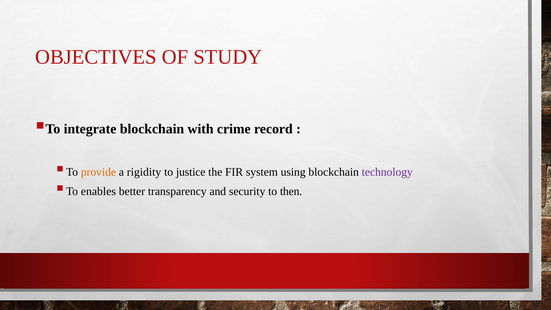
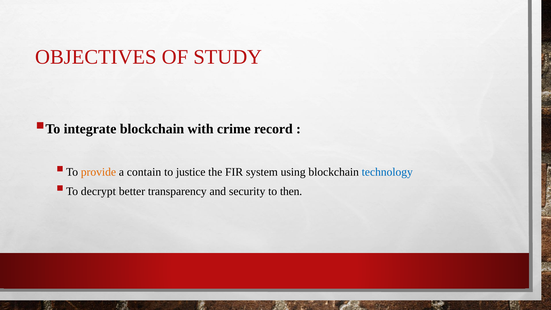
rigidity: rigidity -> contain (144, 172)
technology colour: purple -> blue (387, 172)
enables: enables -> decrypt (98, 191)
